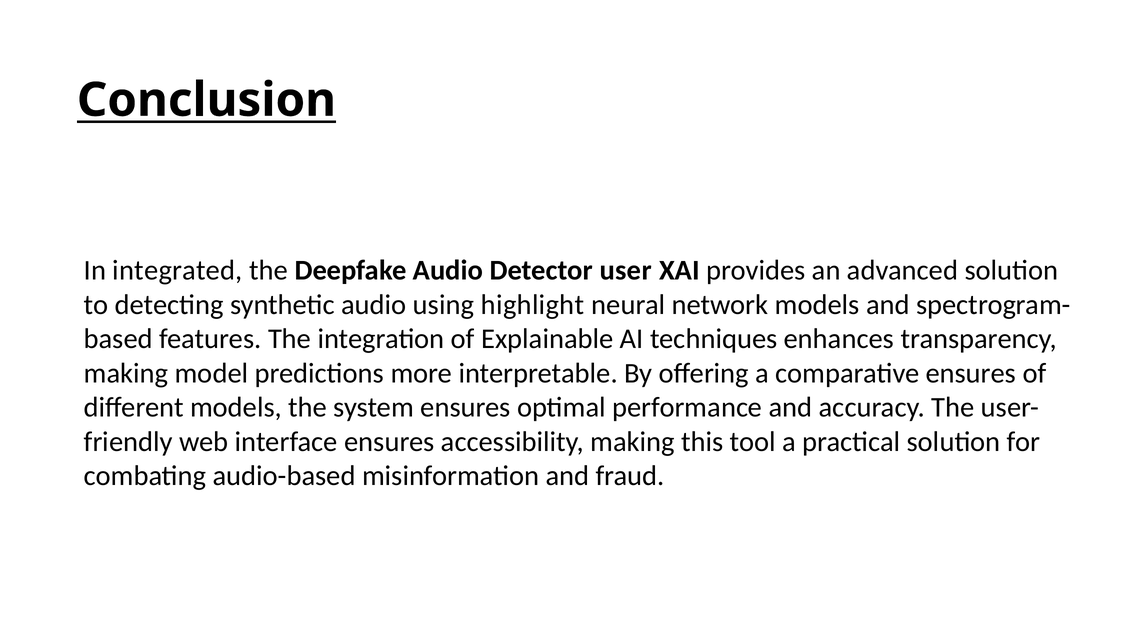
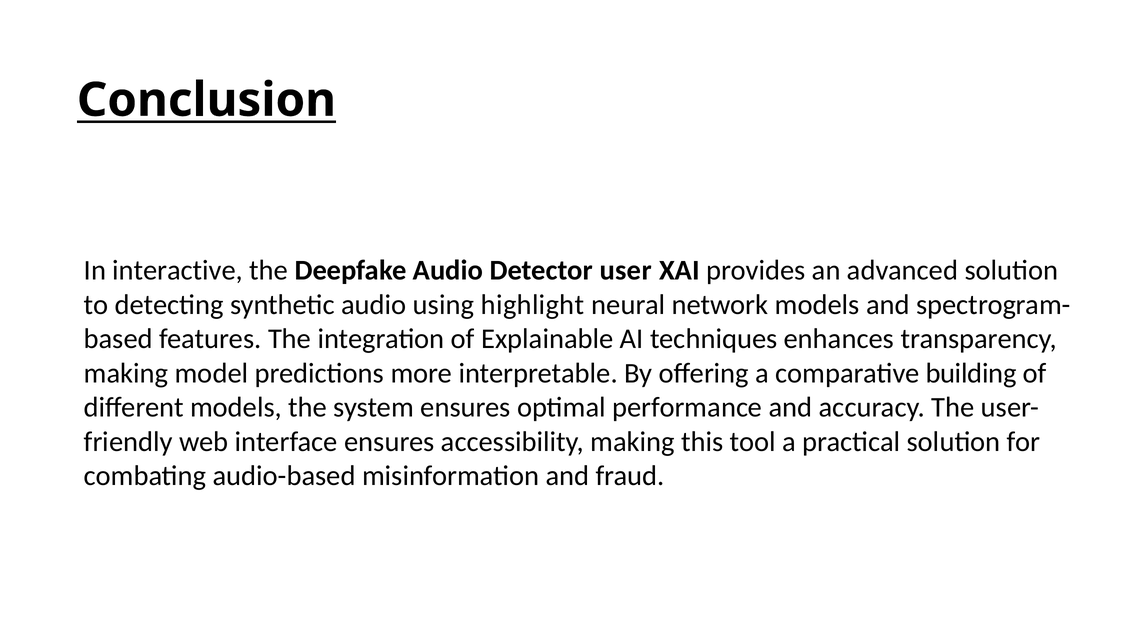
integrated: integrated -> interactive (178, 271)
comparative ensures: ensures -> building (971, 373)
